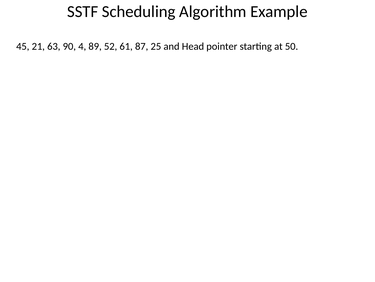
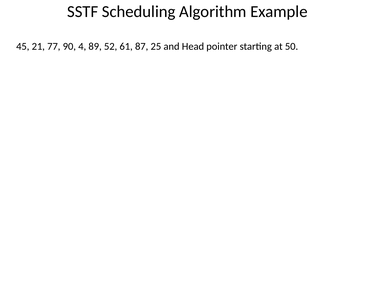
63: 63 -> 77 (54, 46)
